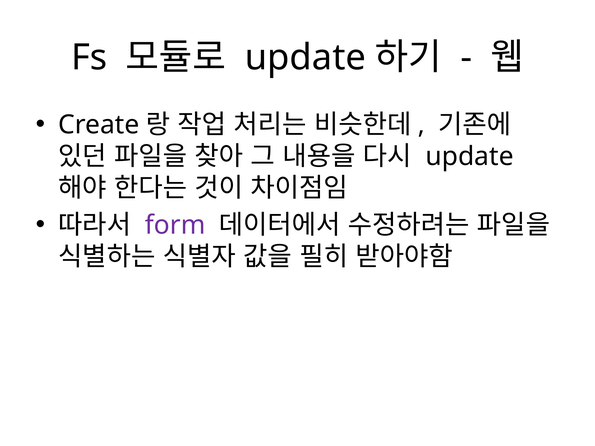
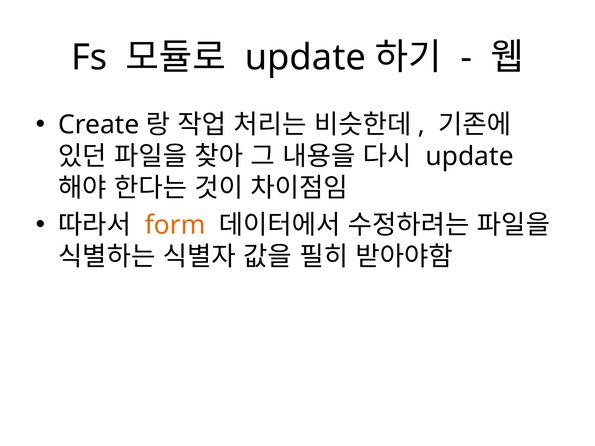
form colour: purple -> orange (175, 225)
